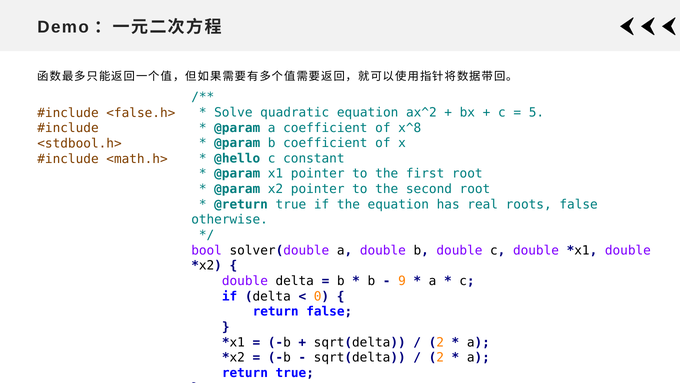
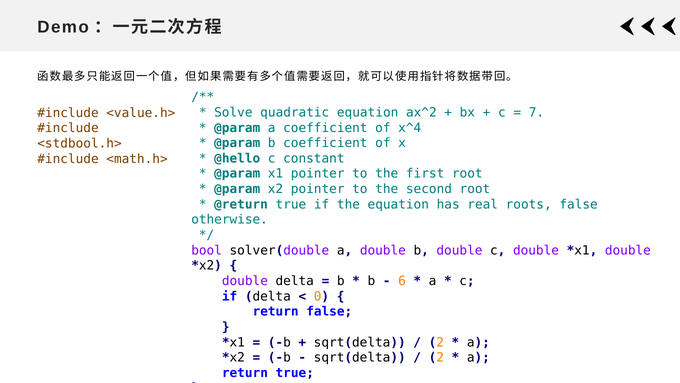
5: 5 -> 7 (536, 112)
<false.h>: <false.h> -> <value.h> (141, 113)
x^8: x^8 -> x^4 (410, 128)
9: 9 -> 6 (402, 281)
